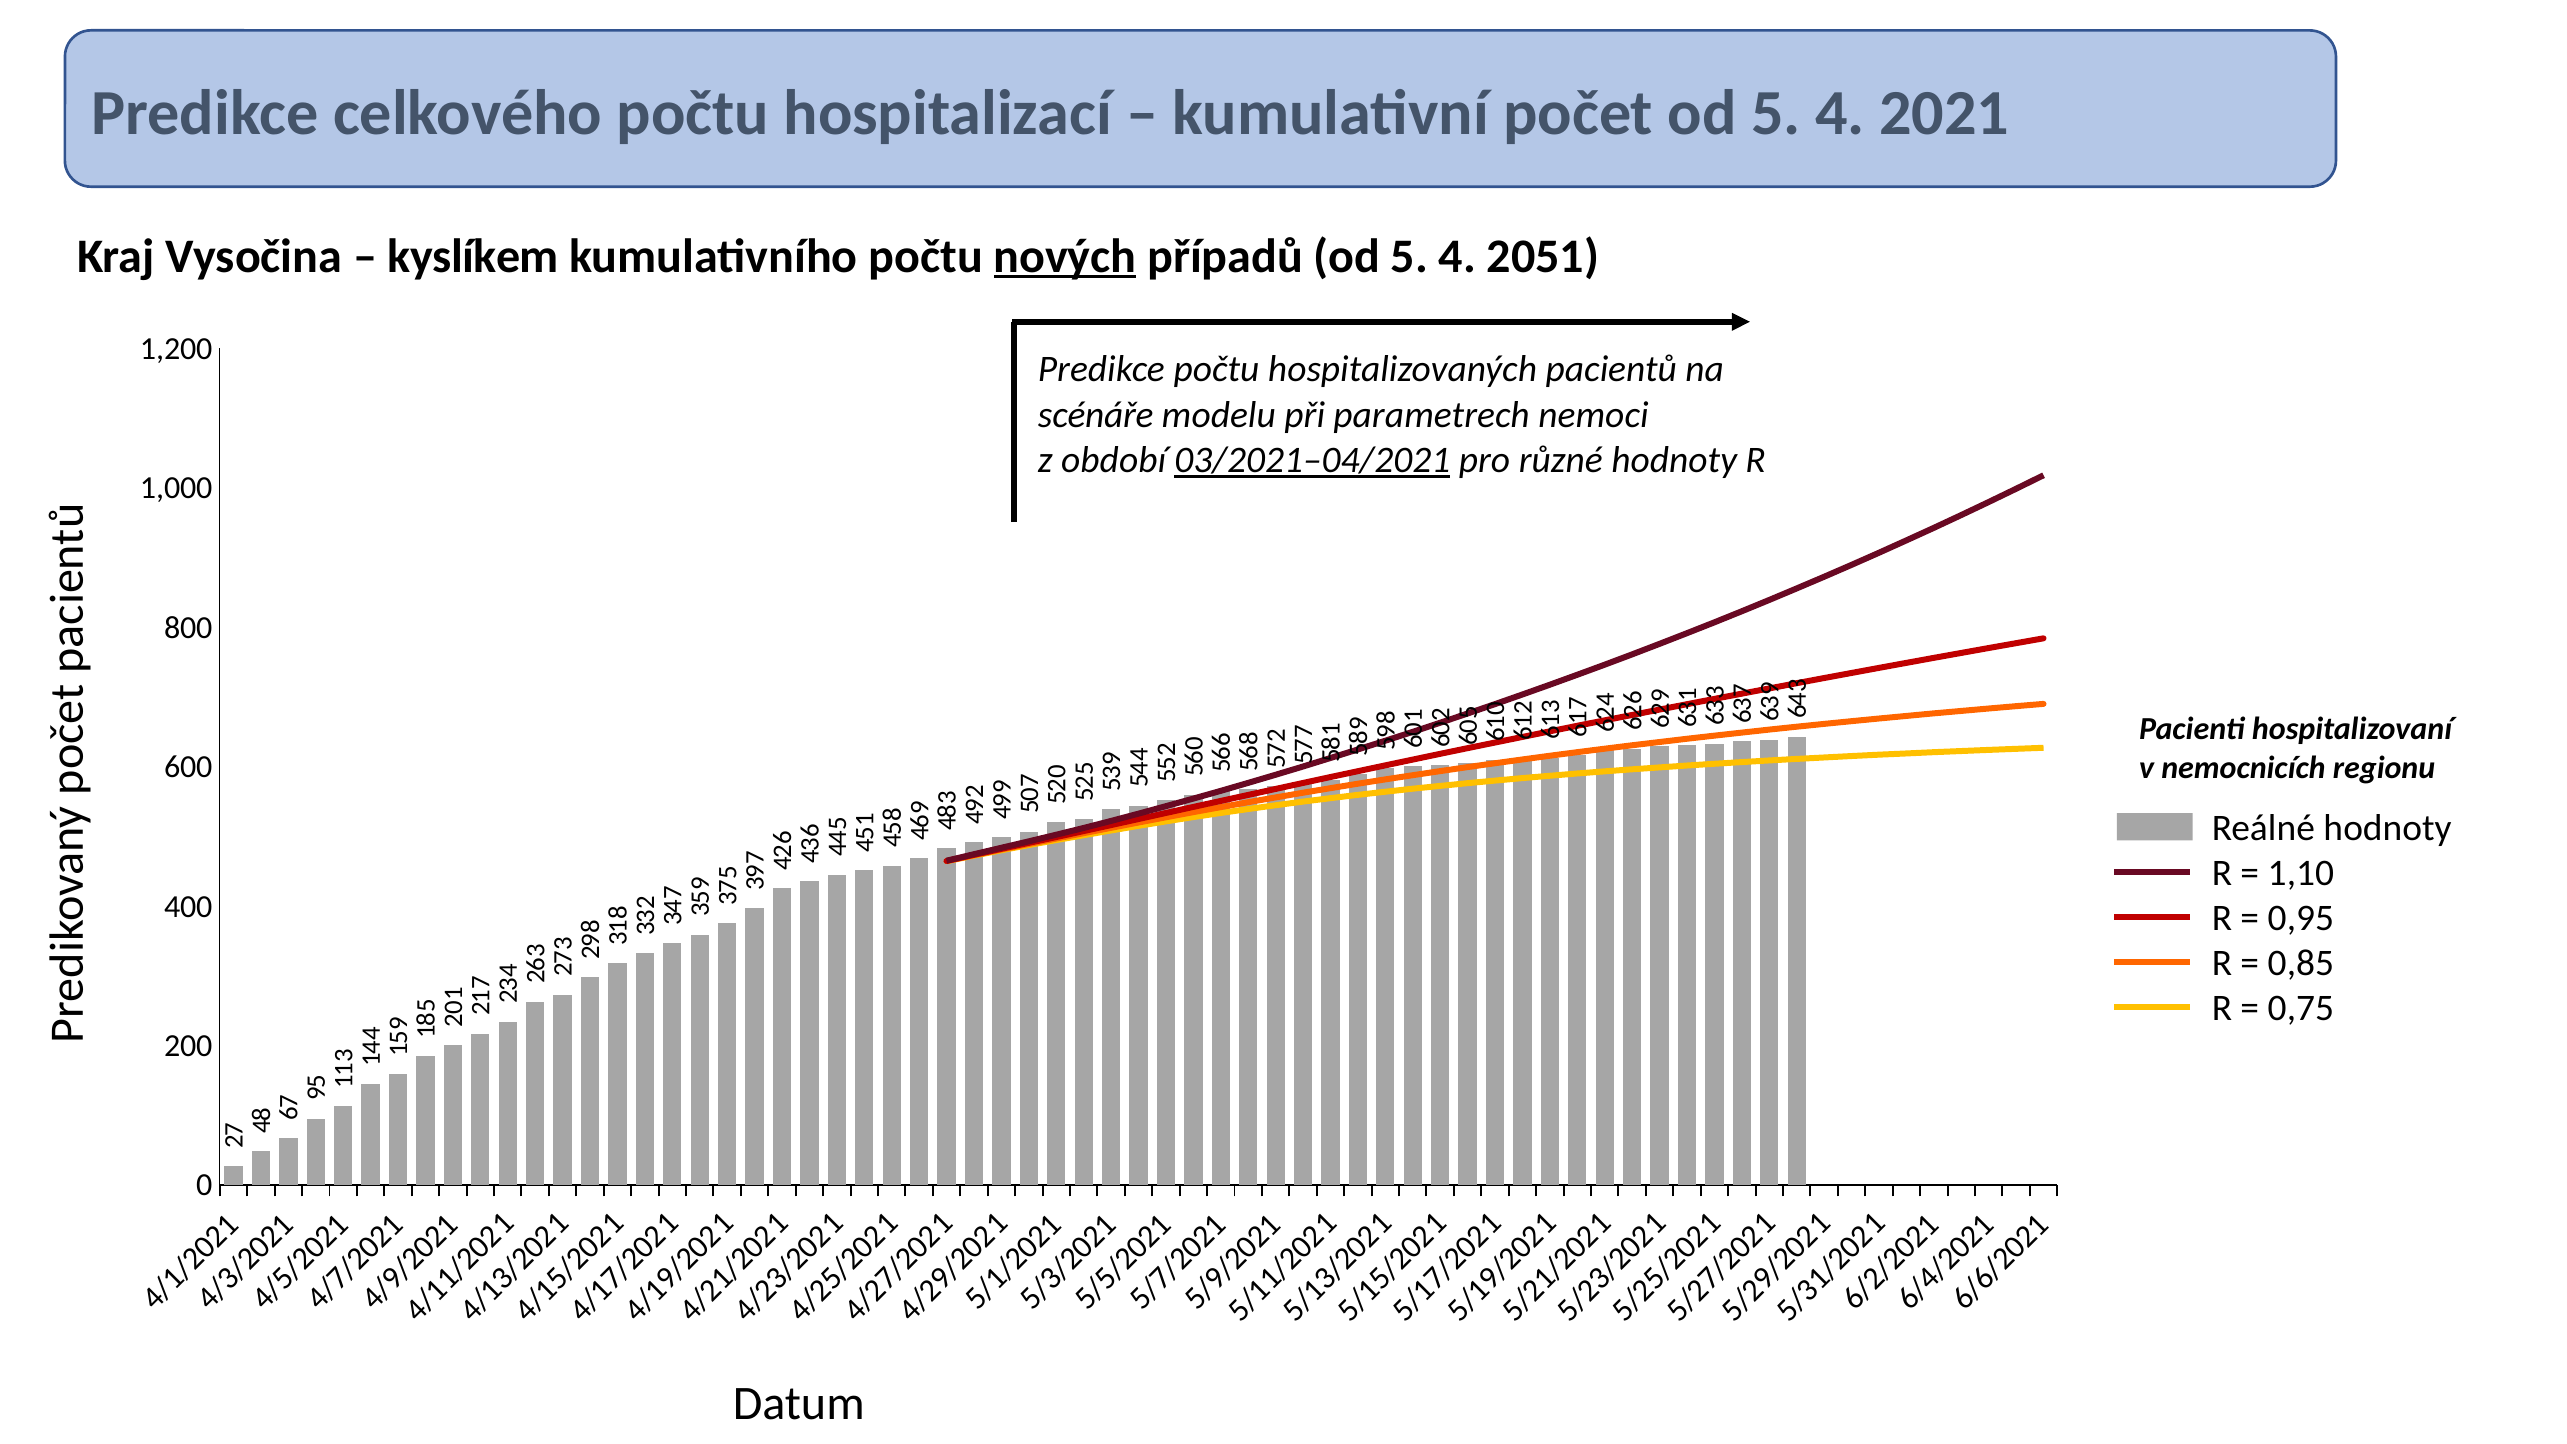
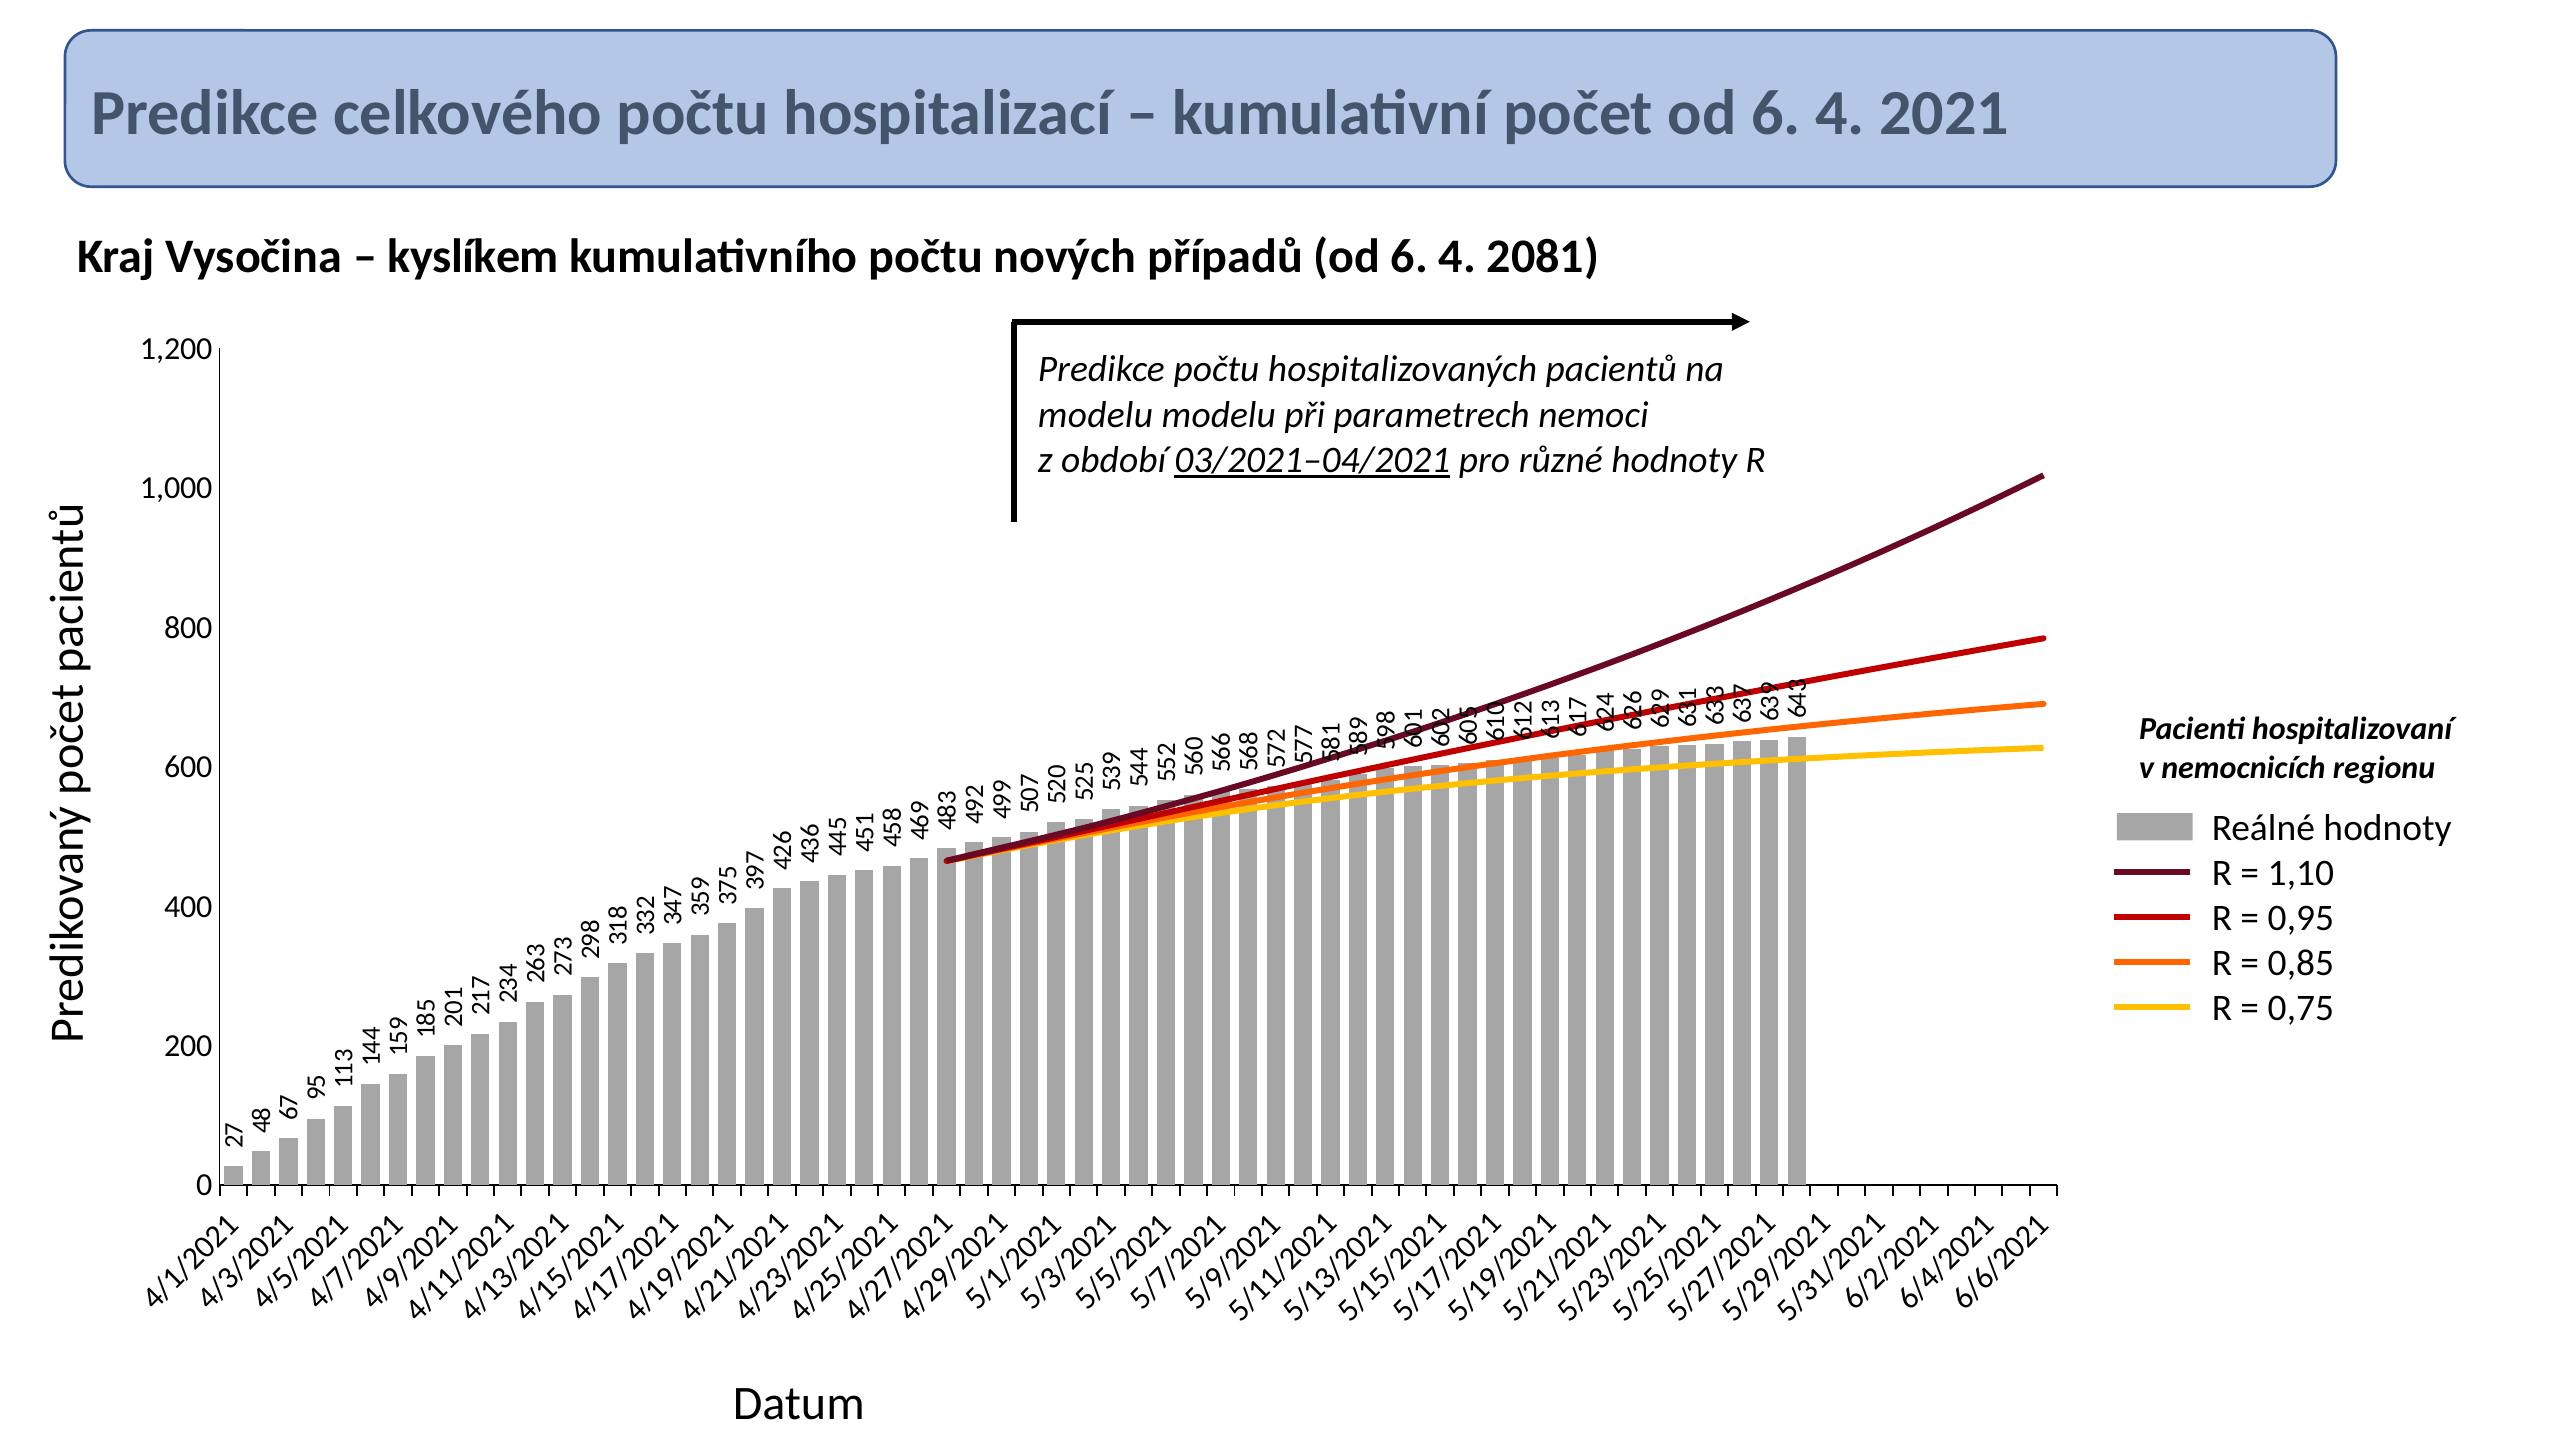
počet od 5: 5 -> 6 (1776, 113)
nových underline: present -> none (1065, 256)
případů od 5: 5 -> 6 (1409, 256)
2051: 2051 -> 2081 (1543, 256)
scénáře: scénáře -> modelu (1096, 415)
